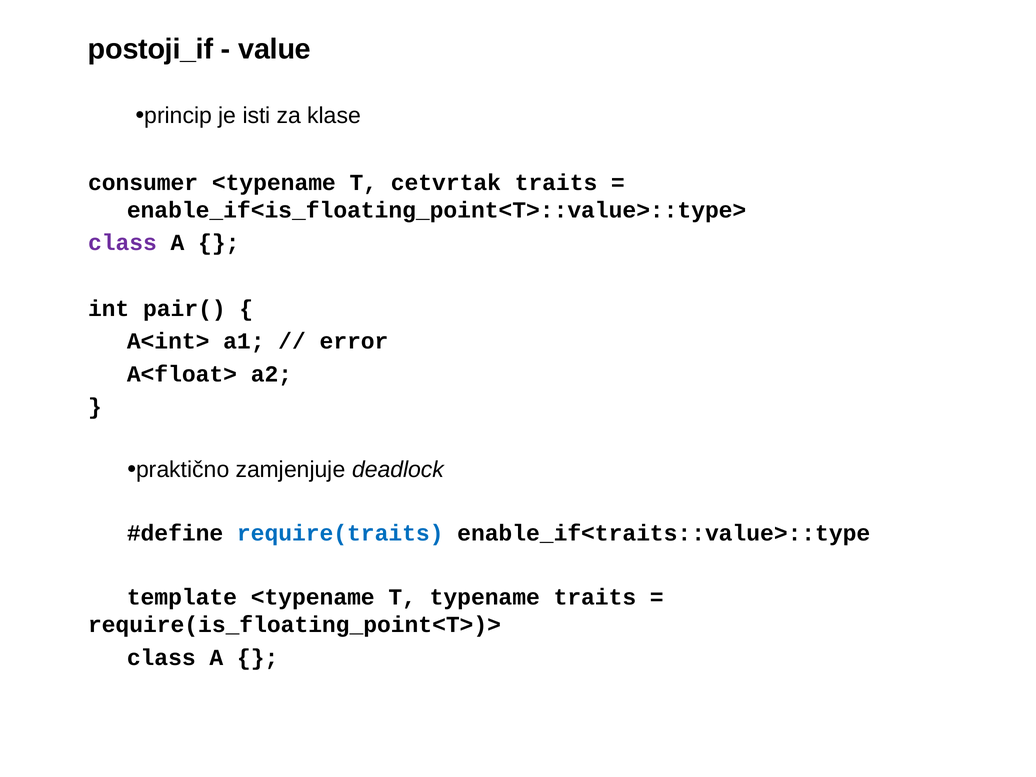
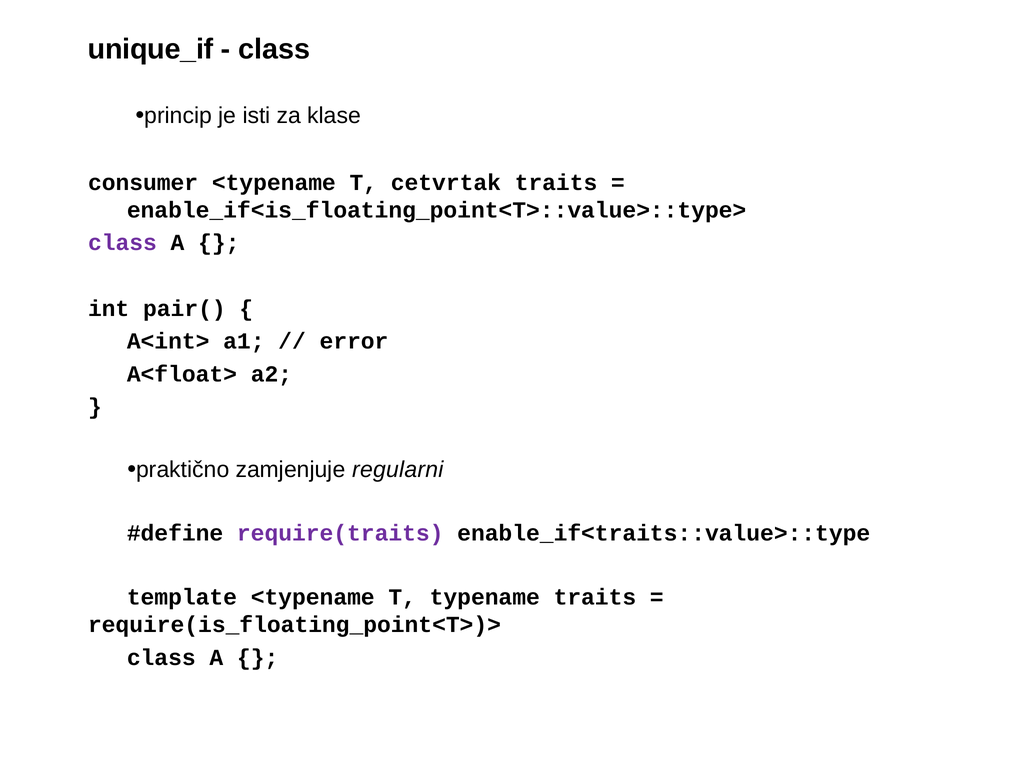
postoji_if: postoji_if -> unique_if (151, 49)
value: value -> class (274, 49)
deadlock: deadlock -> regularni (398, 469)
require(traits colour: blue -> purple (340, 533)
